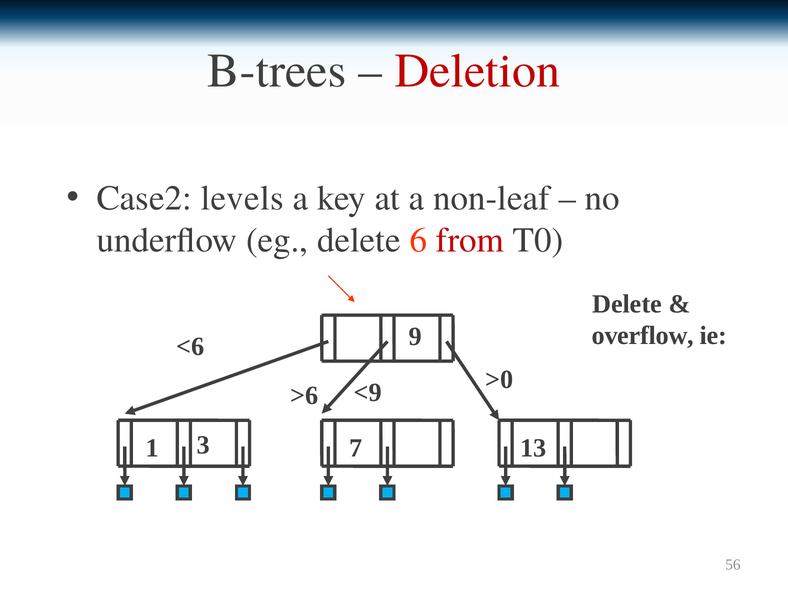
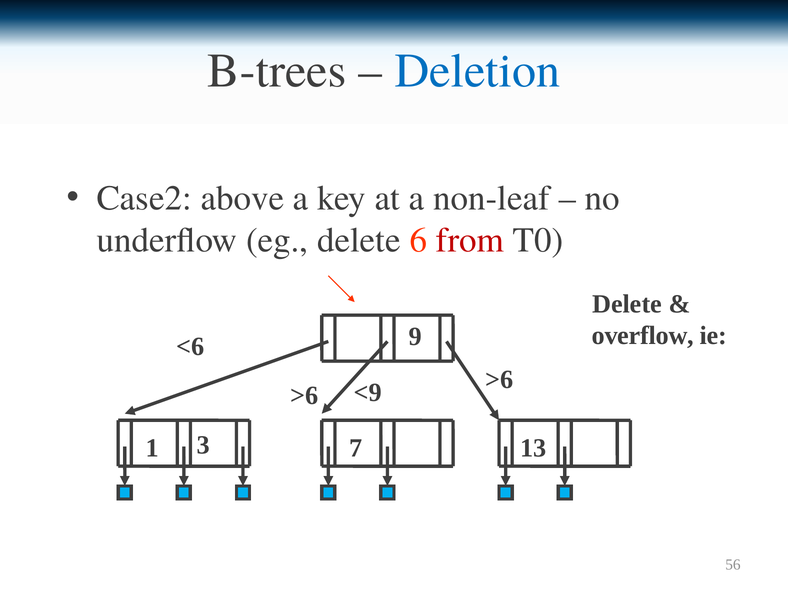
Deletion colour: red -> blue (477, 71)
levels: levels -> above (242, 198)
<9 >0: >0 -> >6 (499, 380)
